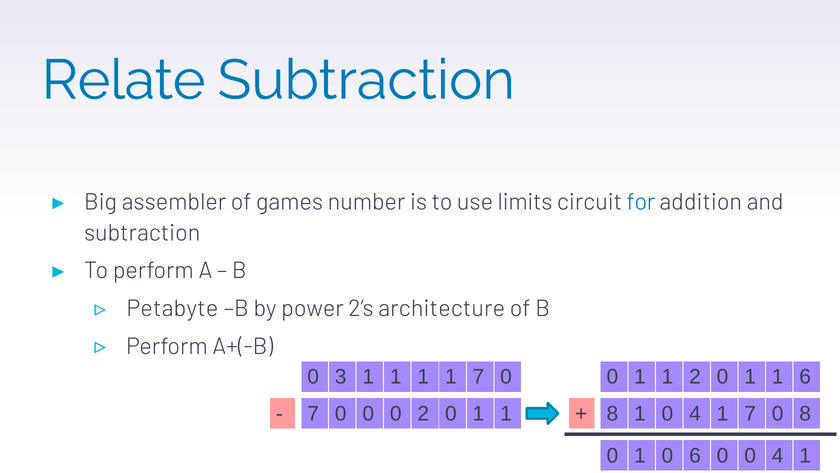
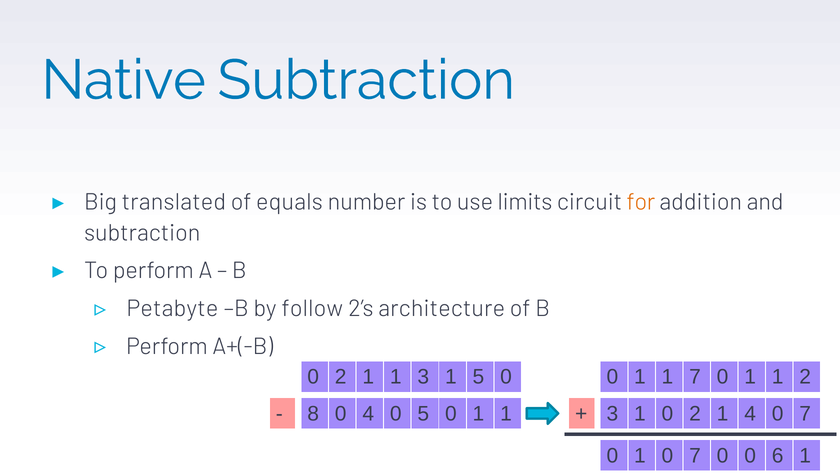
Relate: Relate -> Native (124, 80)
assembler: assembler -> translated (174, 202)
games: games -> equals (289, 202)
for colour: blue -> orange (641, 202)
power: power -> follow (312, 308)
3: 3 -> 2 (341, 377)
1: 1 -> 3 (423, 377)
7: 7 -> 5 (478, 377)
1 2: 2 -> 7 (695, 377)
1 6: 6 -> 2 (805, 377)
7: 7 -> 8 (313, 413)
0: 0 -> 4 (368, 413)
0 2: 2 -> 5 (423, 413)
0 1 1 8: 8 -> 3 (612, 413)
1 0 4: 4 -> 2 (695, 413)
7: 7 -> 4 (750, 413)
8: 8 -> 7 (805, 413)
1 0 6: 6 -> 7 (695, 455)
0 0 4: 4 -> 6 (778, 455)
